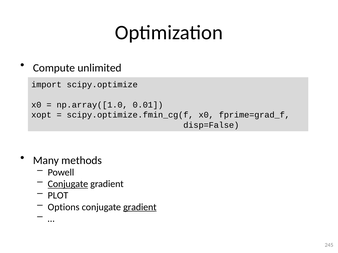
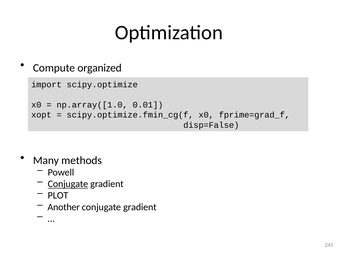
unlimited: unlimited -> organized (100, 68)
Options: Options -> Another (64, 207)
gradient underline: present -> none (140, 207)
